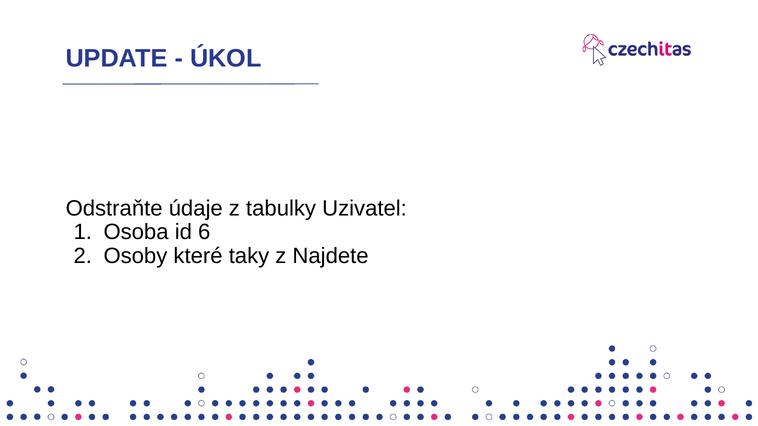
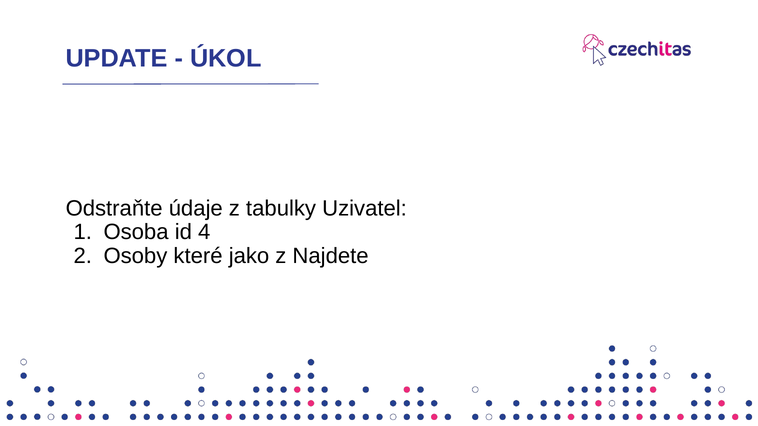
6: 6 -> 4 (204, 232)
taky: taky -> jako (249, 256)
